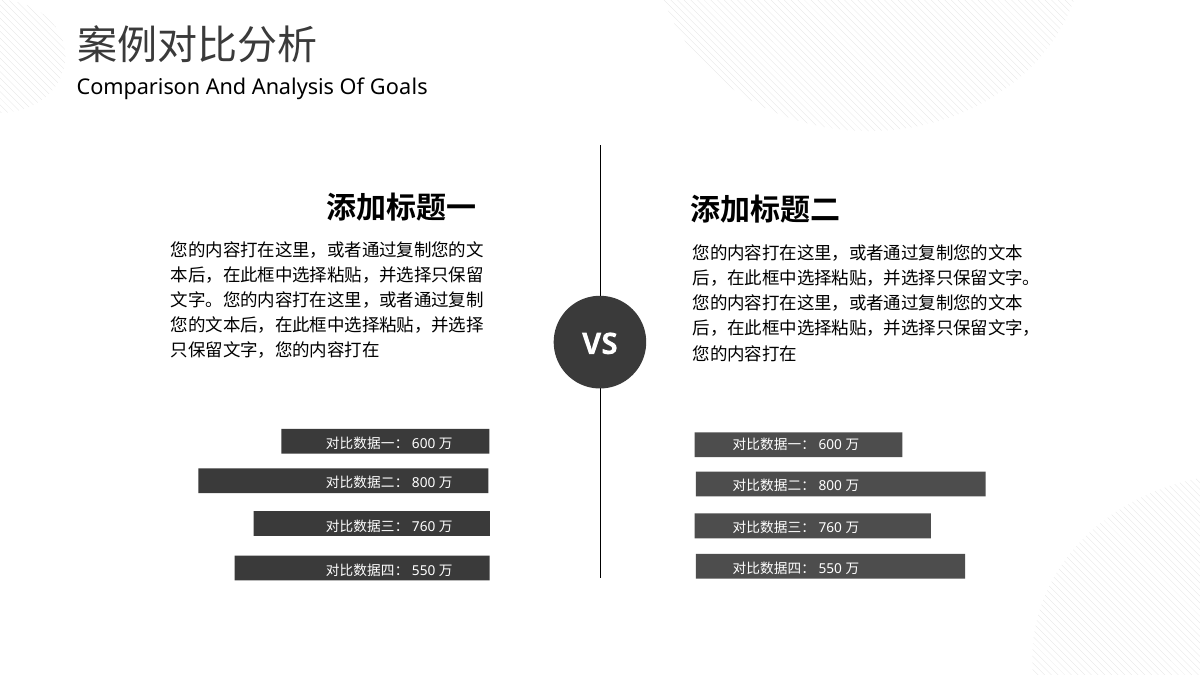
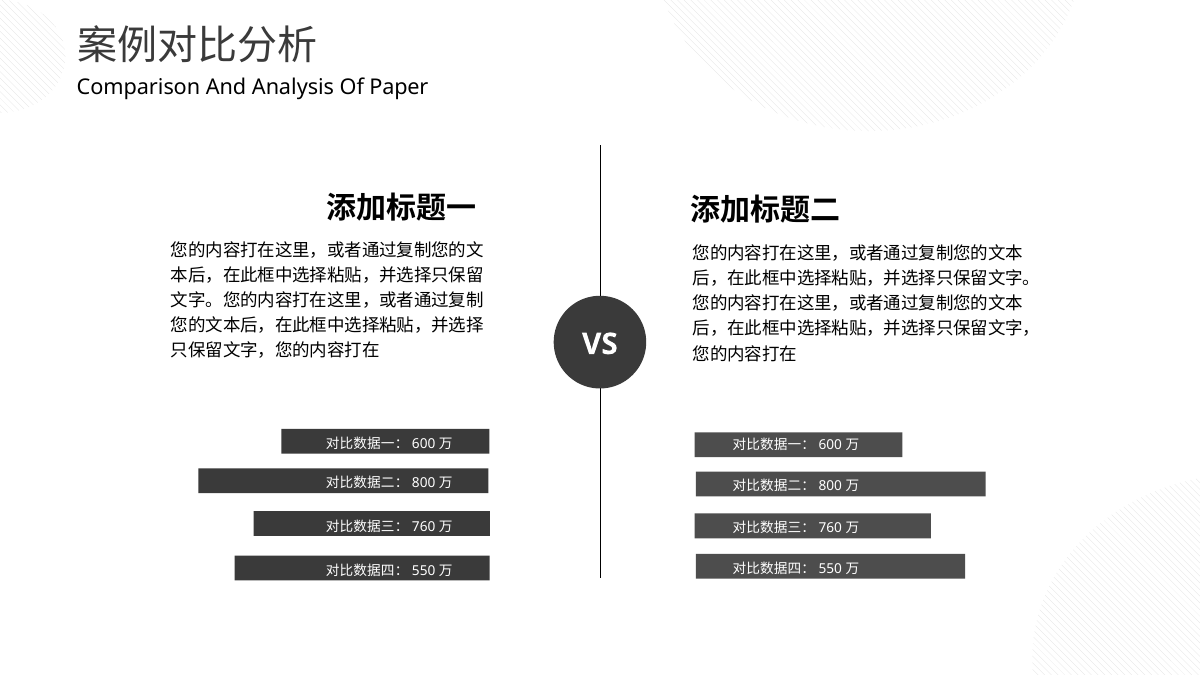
Goals: Goals -> Paper (399, 87)
